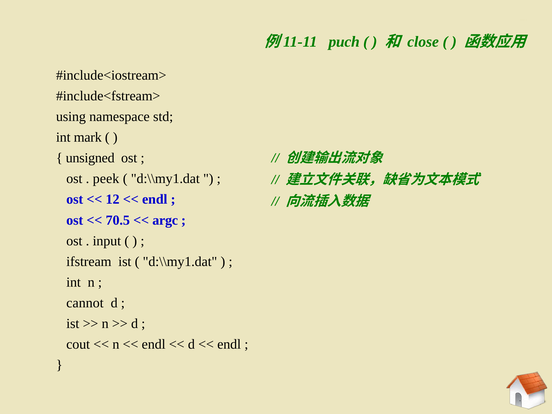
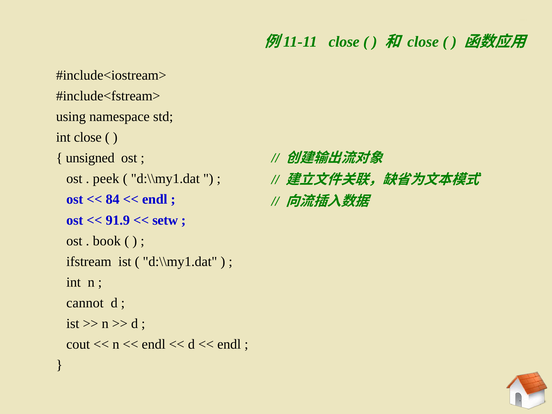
puch: puch -> close (344, 42)
int mark: mark -> close (88, 137)
12: 12 -> 84 (113, 199)
70.5: 70.5 -> 91.9 (118, 220)
argc: argc -> setw (165, 220)
input: input -> book (107, 241)
